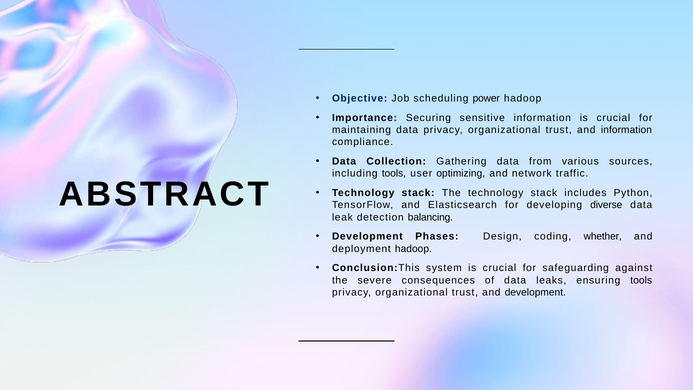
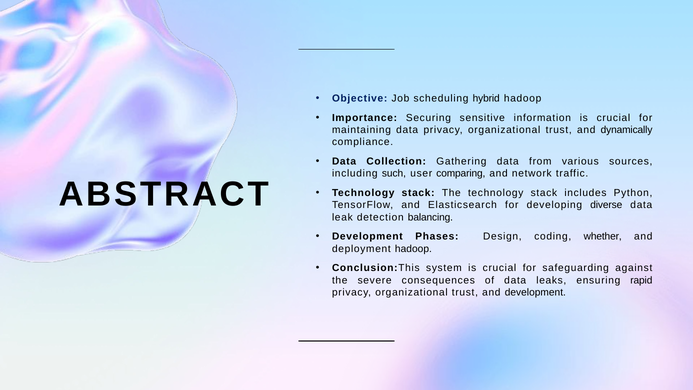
power: power -> hybrid (486, 98)
and information: information -> dynamically (627, 130)
including tools: tools -> such (394, 174)
optimizing: optimizing -> comparing (461, 174)
ensuring tools: tools -> rapid (641, 280)
